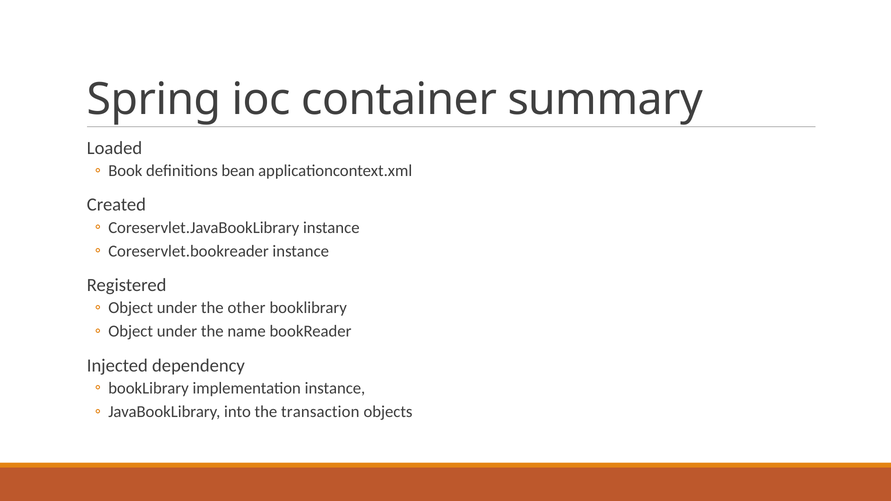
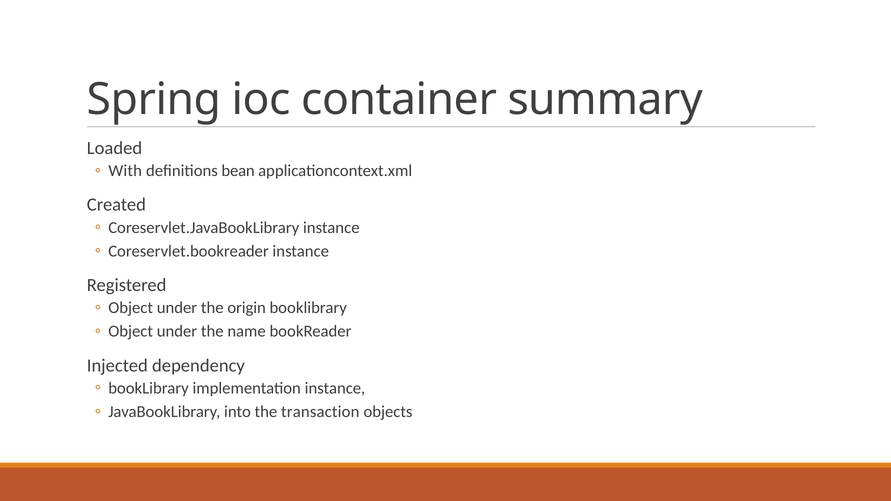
Book: Book -> With (125, 171)
other: other -> origin (247, 308)
